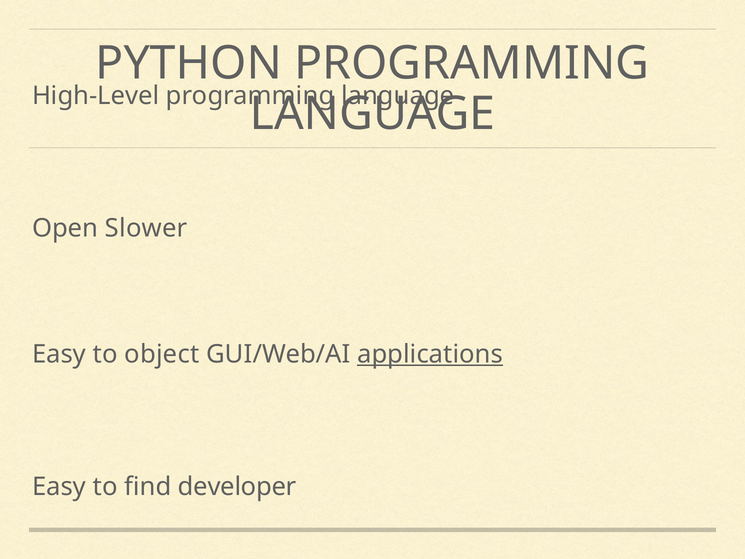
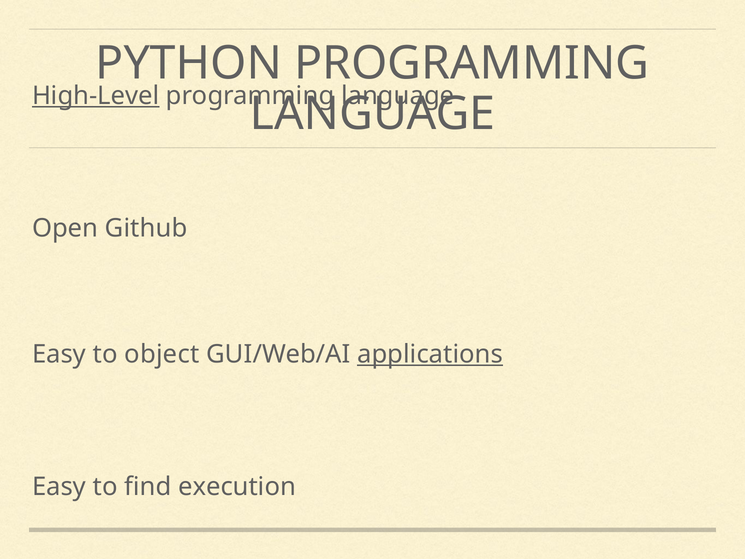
High-Level underline: none -> present (96, 96)
Slower: Slower -> Github (146, 228)
developer: developer -> execution (237, 487)
